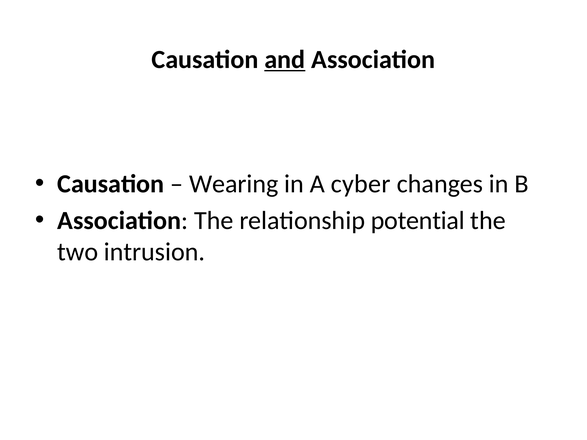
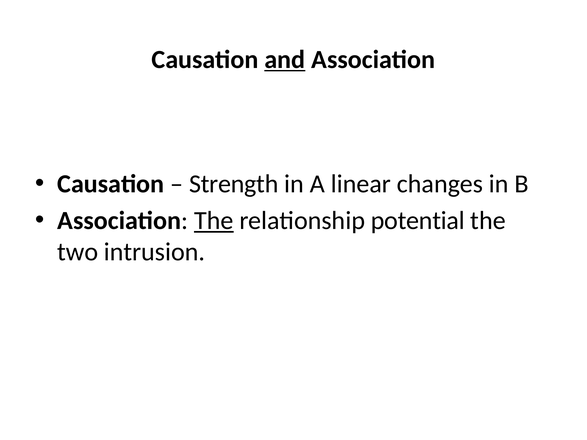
Wearing: Wearing -> Strength (234, 184)
cyber: cyber -> linear (361, 184)
The underline: none -> present (214, 221)
